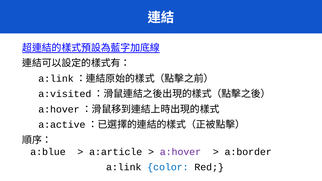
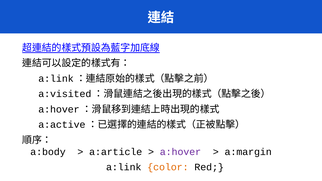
a:blue: a:blue -> a:body (48, 152)
a:border: a:border -> a:margin (248, 152)
color colour: blue -> orange (168, 167)
